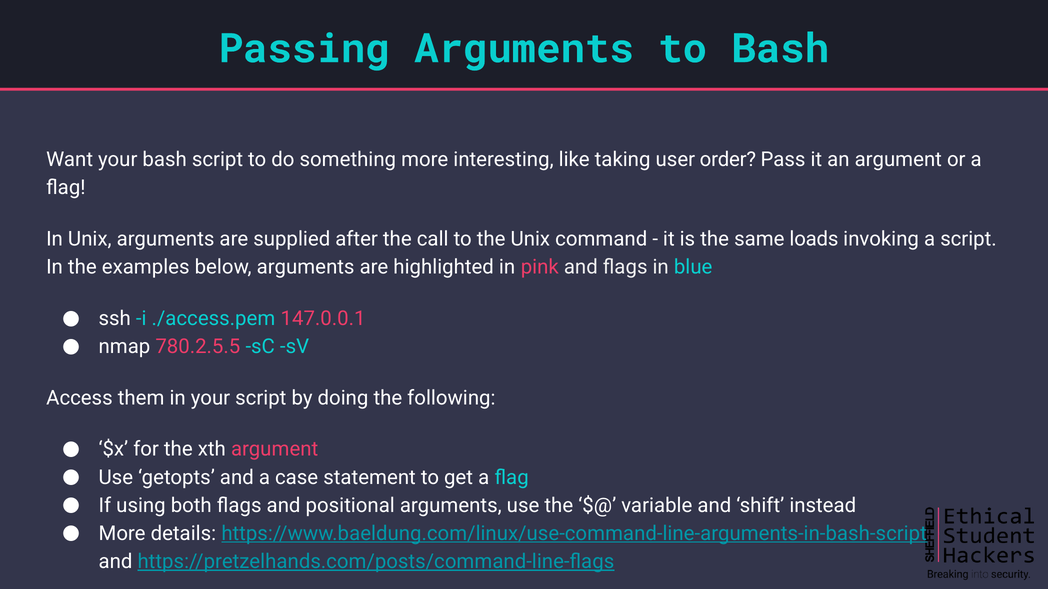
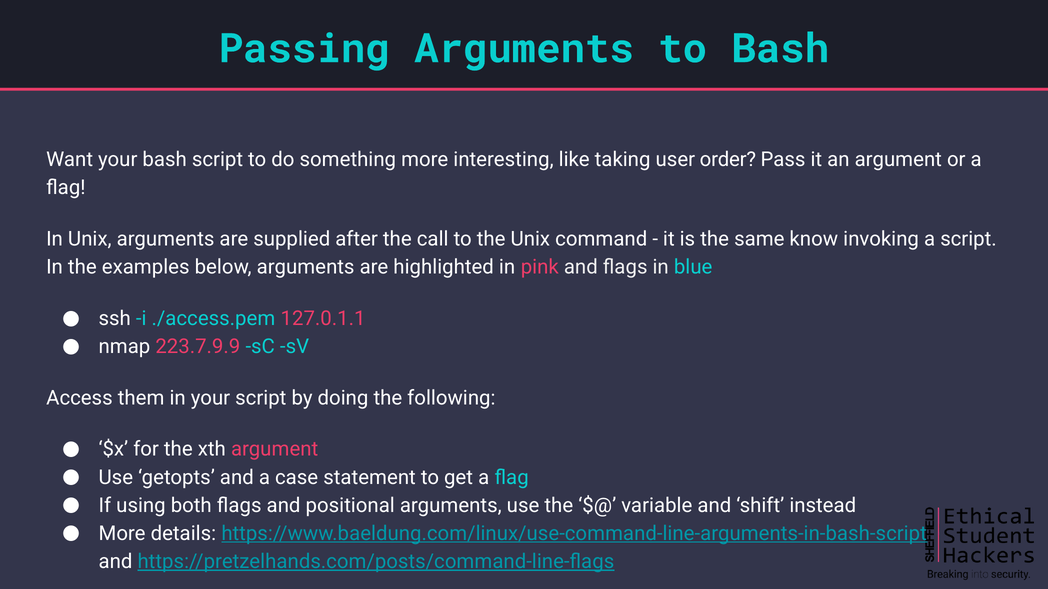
loads: loads -> know (814, 239)
147.0.0.1: 147.0.0.1 -> 127.0.1.1 (323, 319)
780.2.5.5: 780.2.5.5 -> 223.7.9.9 (198, 347)
